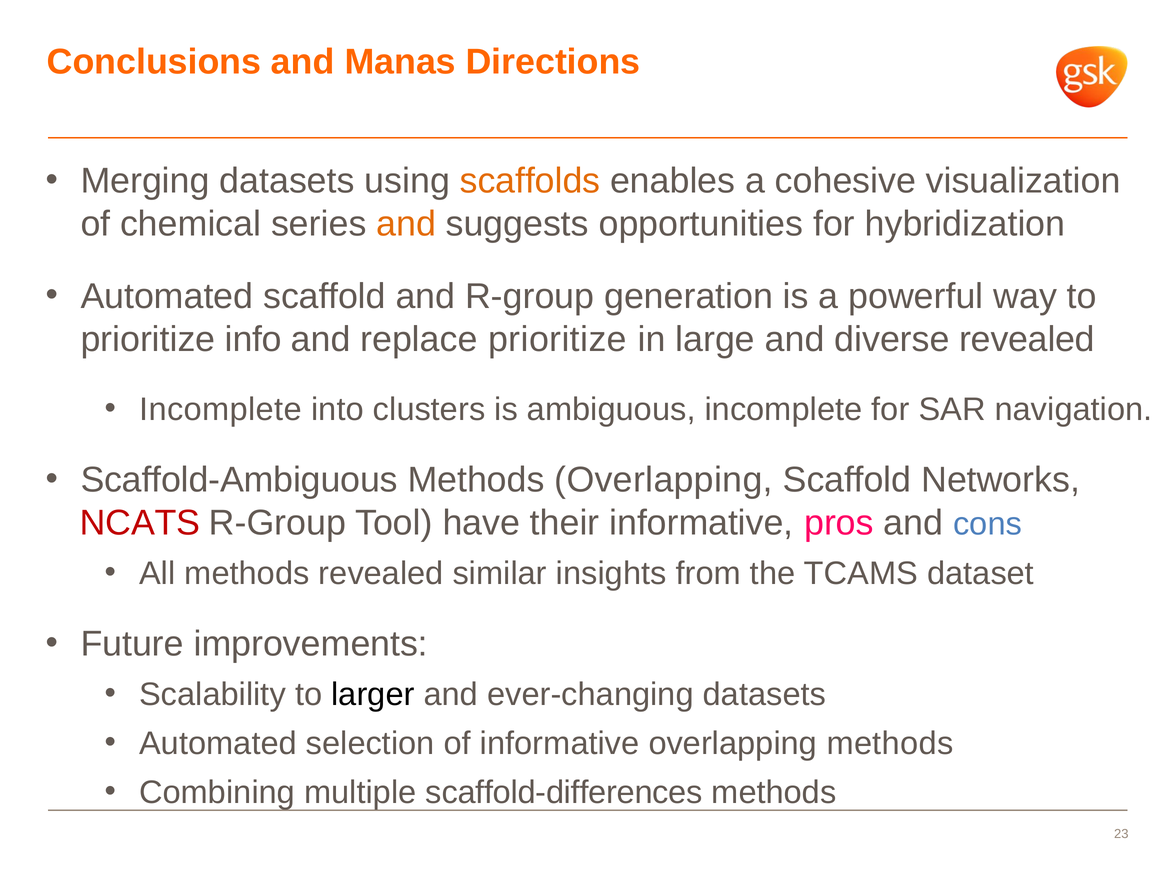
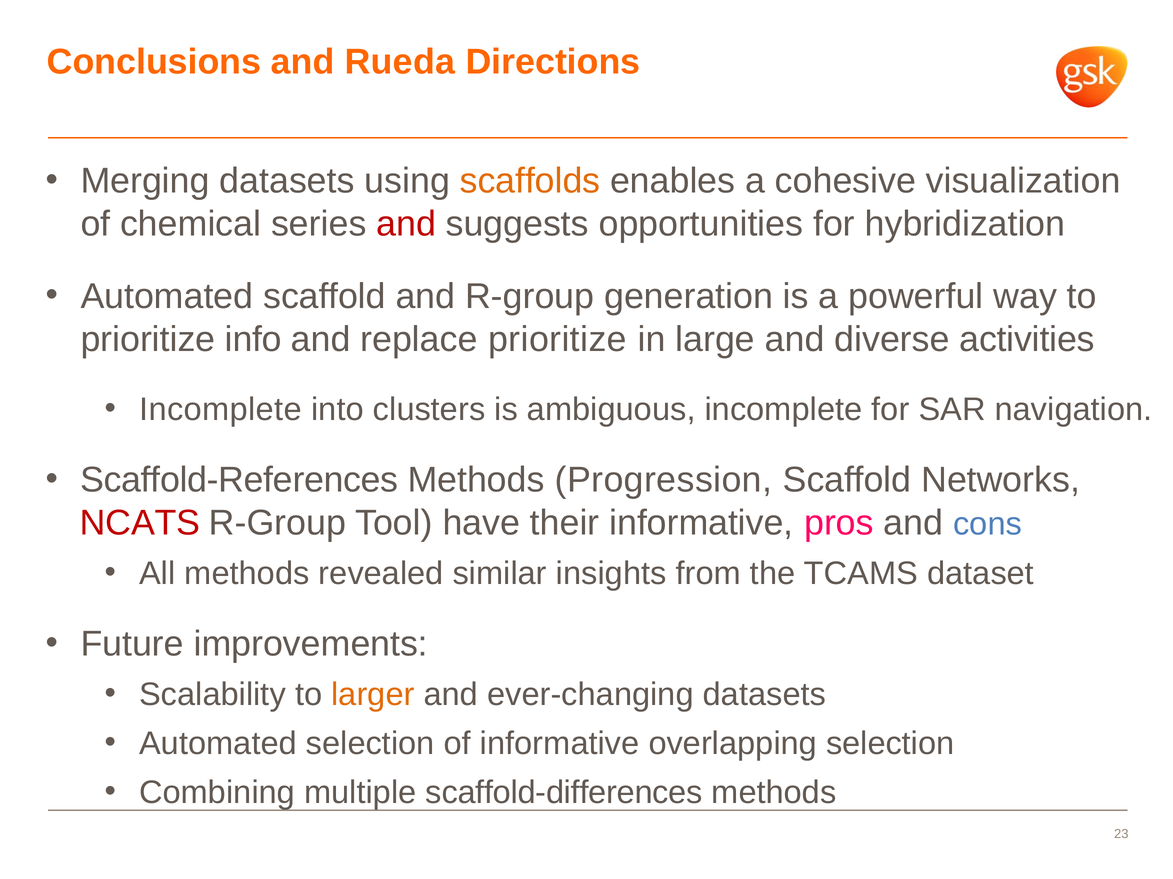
Manas: Manas -> Rueda (400, 62)
and colour: orange -> red (406, 224)
diverse revealed: revealed -> activities (1027, 340)
Scaffold-Ambiguous: Scaffold-Ambiguous -> Scaffold-References (239, 480)
Methods Overlapping: Overlapping -> Progression (663, 480)
larger colour: black -> orange (373, 695)
overlapping methods: methods -> selection (890, 744)
